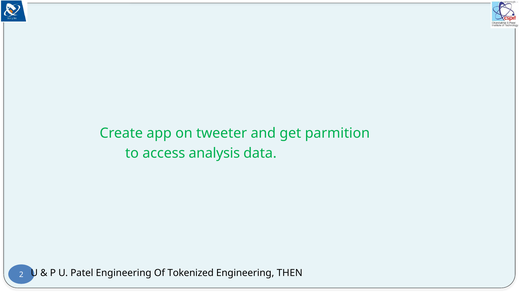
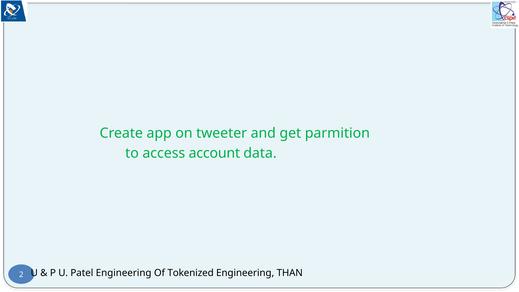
analysis: analysis -> account (214, 153)
THEN: THEN -> THAN (290, 273)
